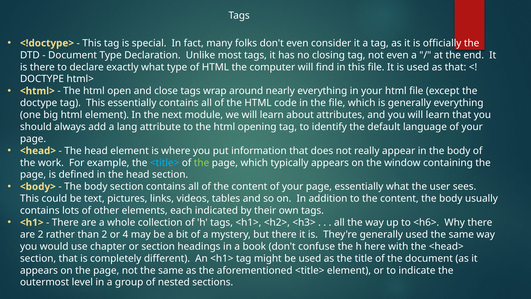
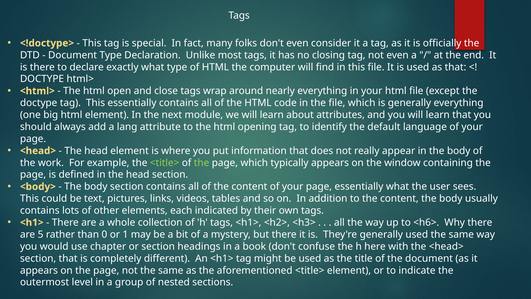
<title> colour: light blue -> light green (165, 163)
are 2: 2 -> 5 (41, 234)
than 2: 2 -> 0 (104, 234)
4: 4 -> 1 (125, 234)
